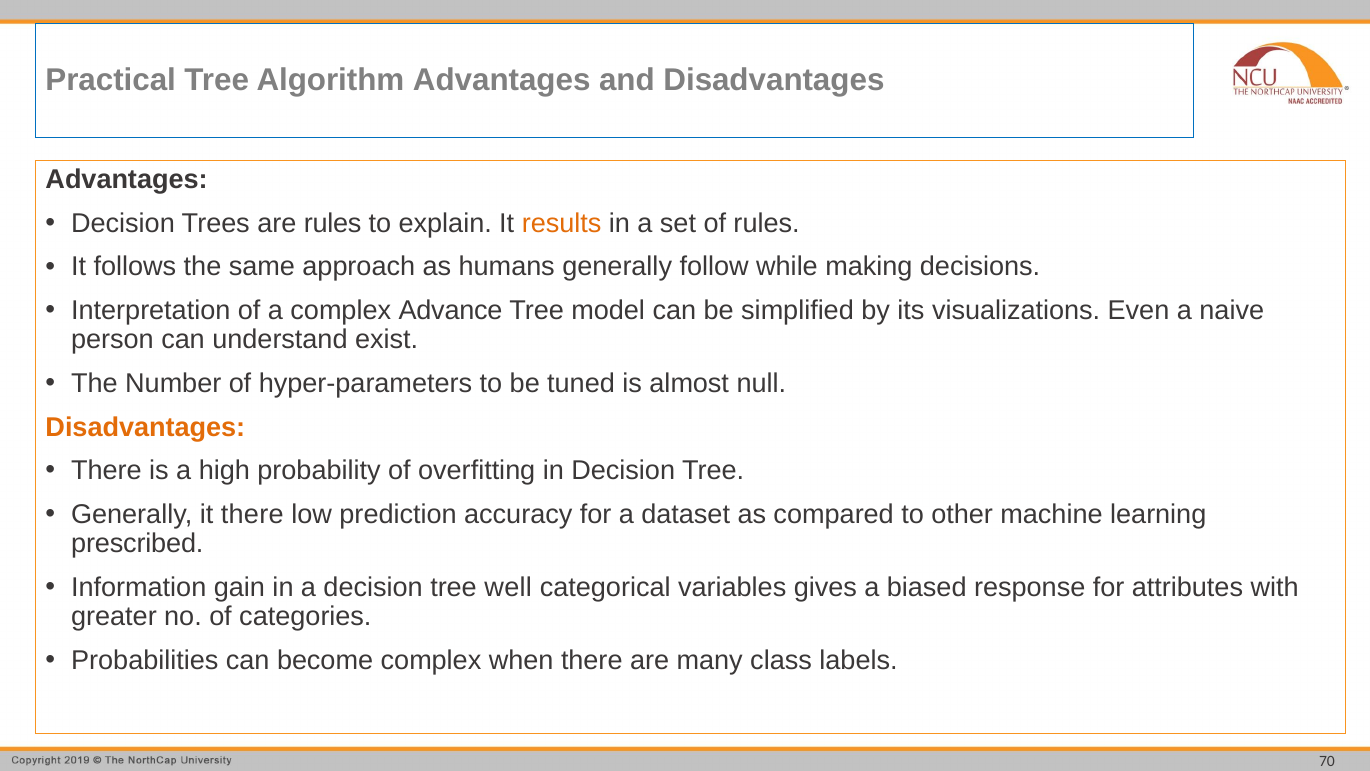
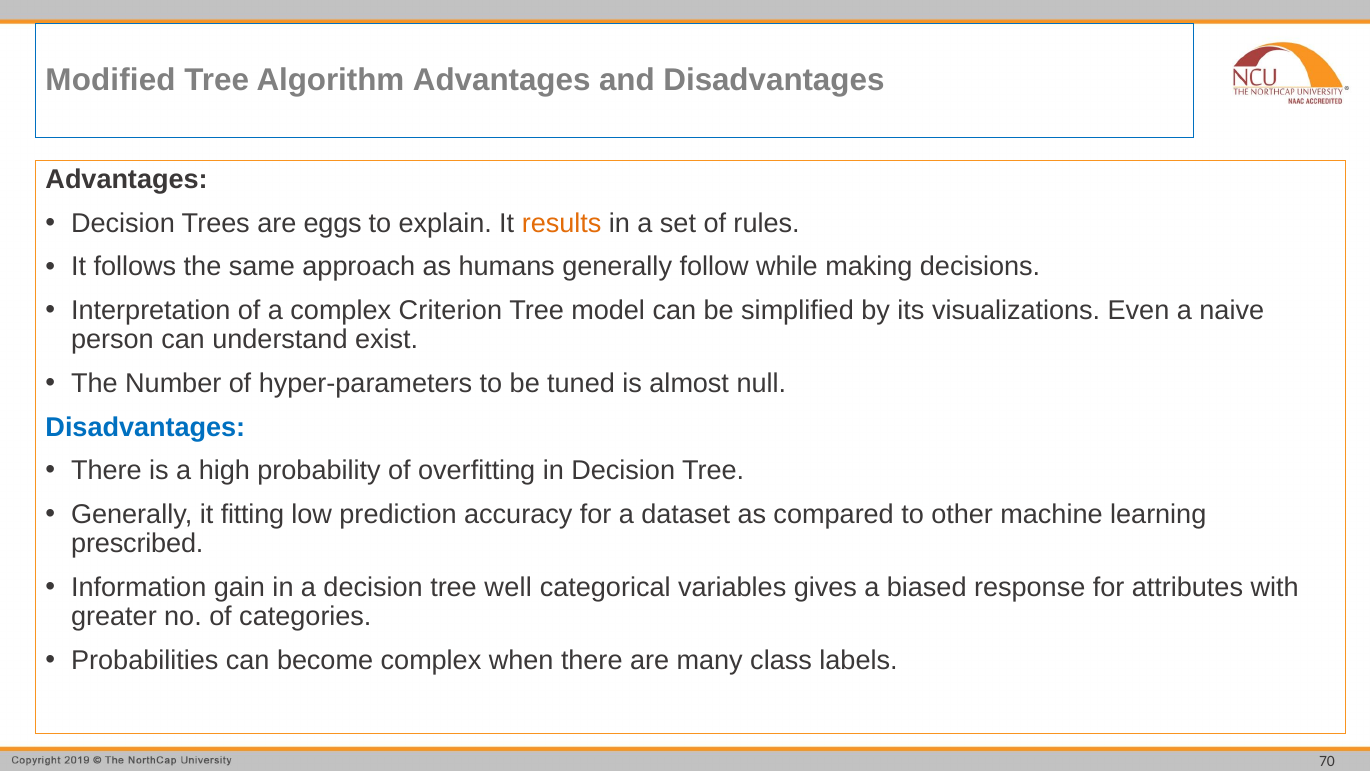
Practical: Practical -> Modified (111, 80)
are rules: rules -> eggs (333, 223)
Advance: Advance -> Criterion (450, 310)
Disadvantages colour: orange -> blue (145, 427)
it there: there -> fitting (253, 514)
